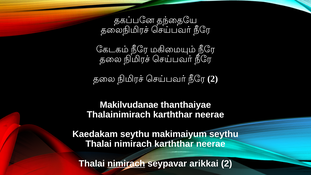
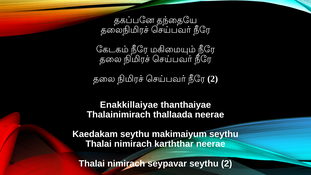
Makilvudanae: Makilvudanae -> Enakkillaiyae (129, 105)
Thalainimirach karththar: karththar -> thallaada (173, 115)
nimirach underline: present -> none (126, 163)
seypavar arikkai: arikkai -> seythu (204, 163)
